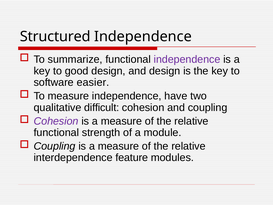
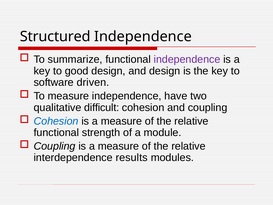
easier: easier -> driven (93, 82)
Cohesion colour: purple -> blue (56, 121)
feature: feature -> results (132, 157)
